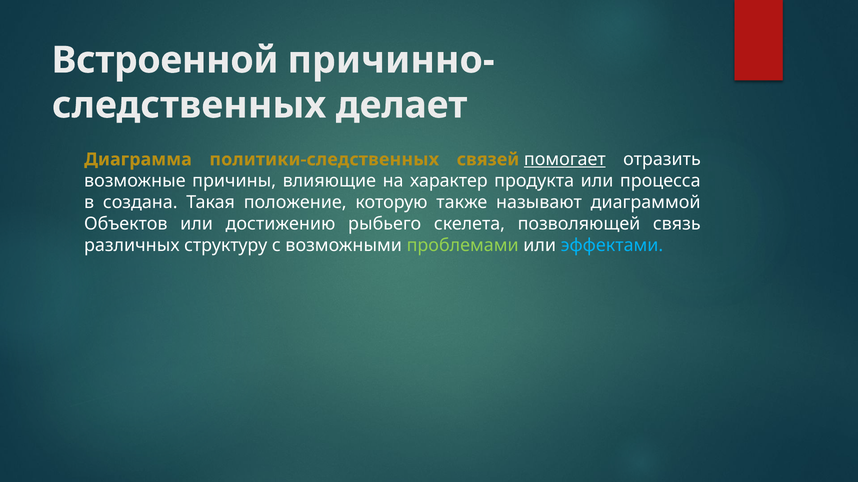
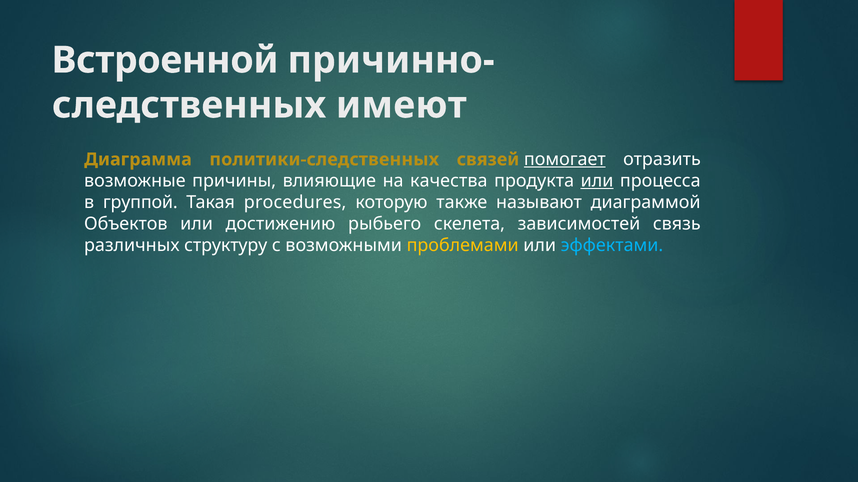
делает: делает -> имеют (401, 105)
характер: характер -> качества (449, 181)
или underline: none -> present (597, 181)
создана: создана -> группой (140, 203)
положение: положение -> procedures (295, 203)
позволяющей: позволяющей -> зависимостей (579, 224)
проблемами colour: light green -> yellow (463, 246)
